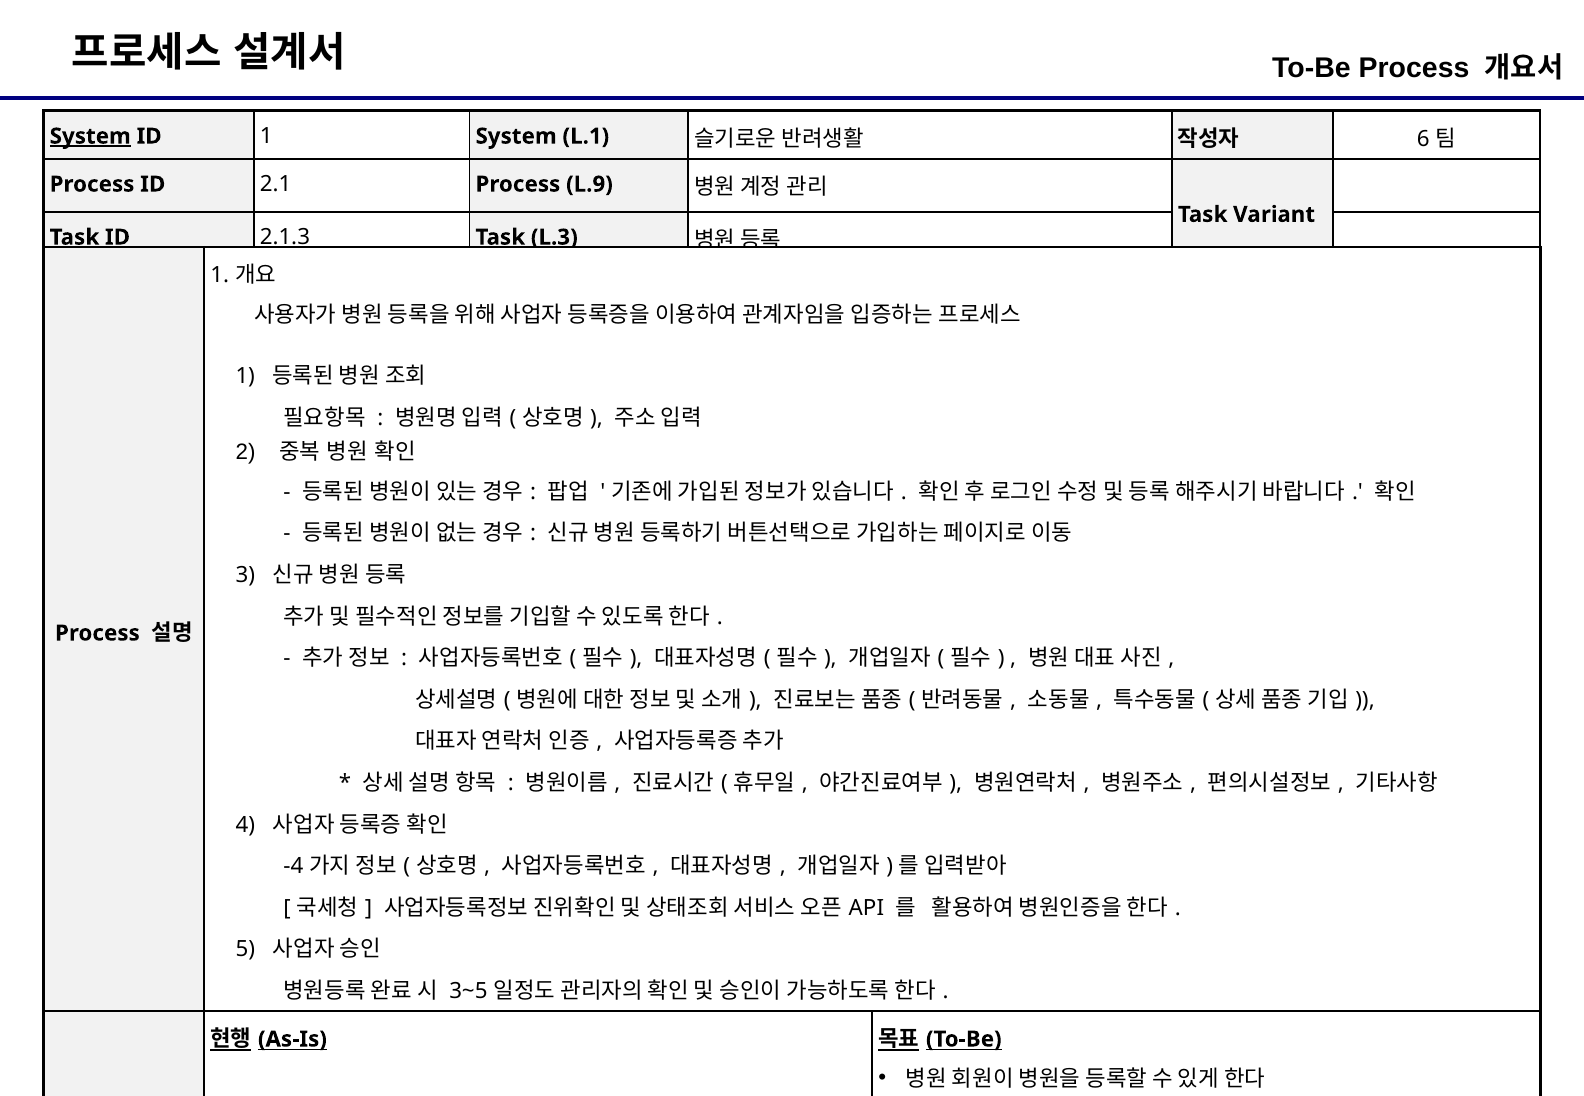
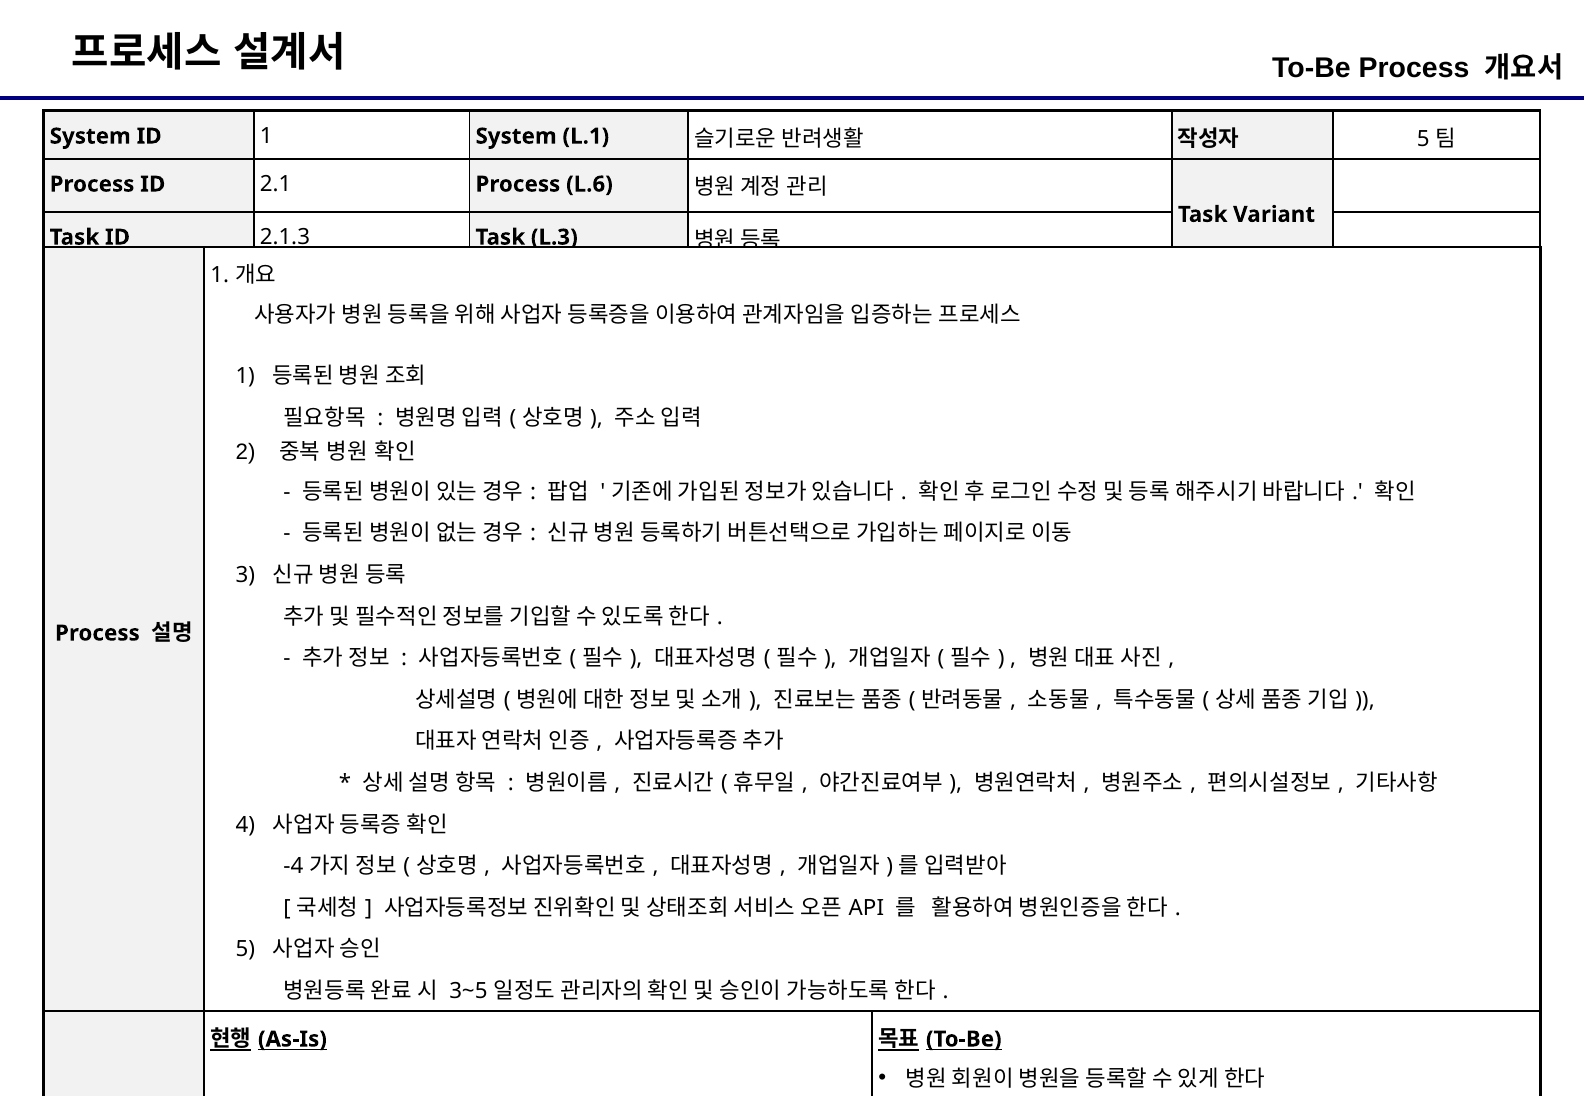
System underline: present -> none (90, 136)
6: 6 -> 5 (1423, 139)
L.9: L.9 -> L.6 (589, 184)
